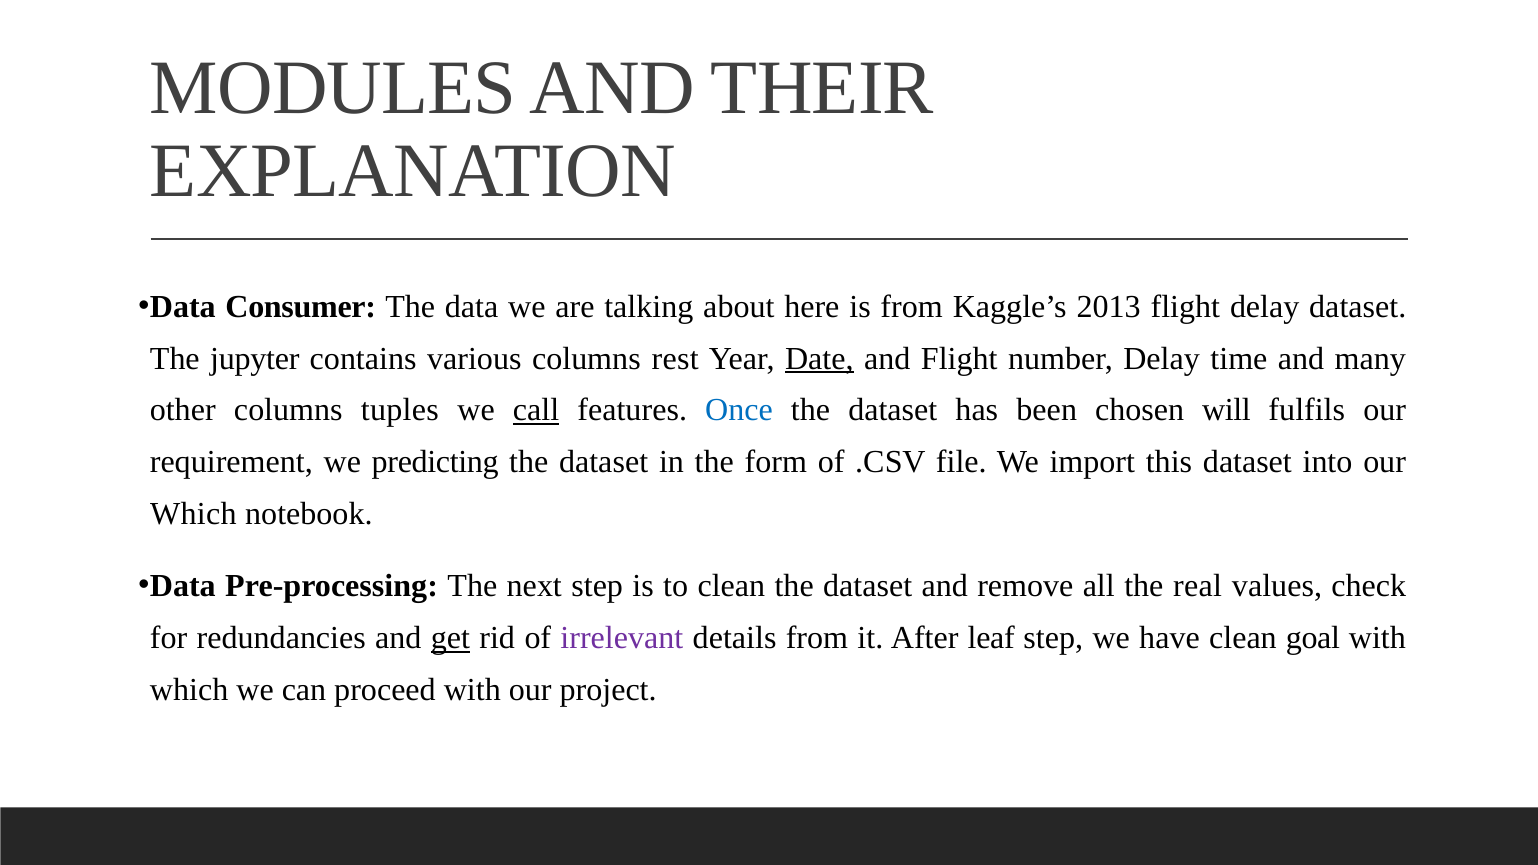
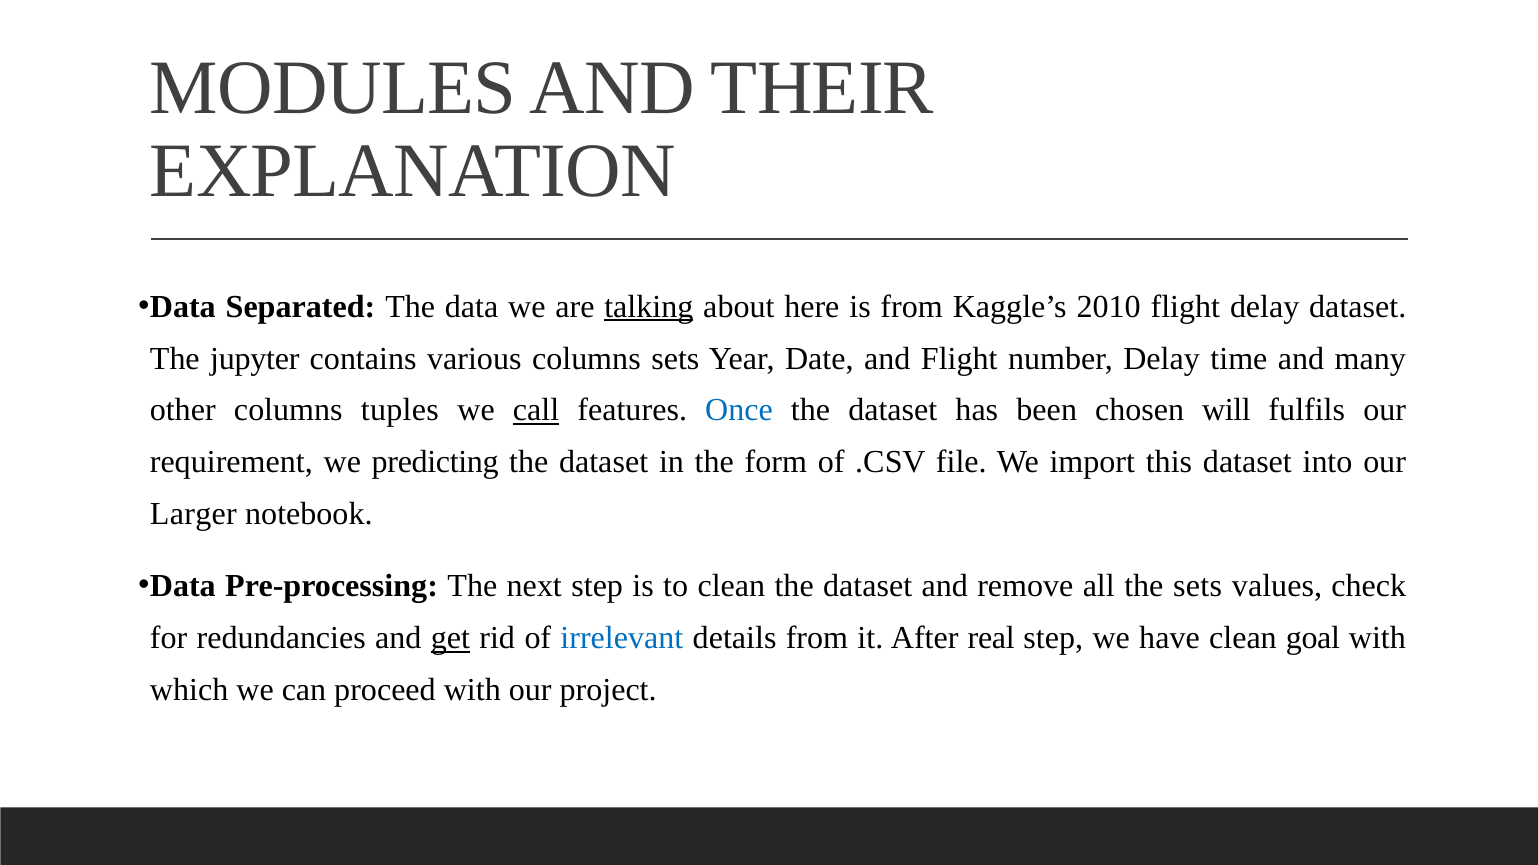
Consumer: Consumer -> Separated (301, 307)
talking underline: none -> present (649, 307)
2013: 2013 -> 2010 (1109, 307)
columns rest: rest -> sets (675, 359)
Date underline: present -> none (819, 359)
Which: Which -> Larger (193, 514)
the real: real -> sets (1198, 586)
irrelevant colour: purple -> blue (622, 638)
leaf: leaf -> real (991, 638)
